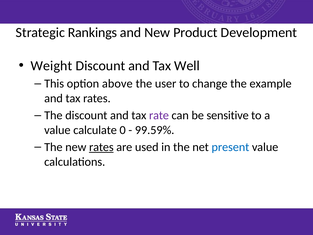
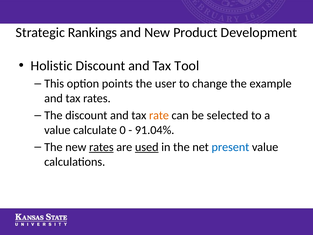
Weight: Weight -> Holistic (52, 66)
Well: Well -> Tool (187, 66)
above: above -> points (117, 84)
rate colour: purple -> orange (159, 115)
sensitive: sensitive -> selected (228, 115)
99.59%: 99.59% -> 91.04% (155, 130)
used underline: none -> present (147, 147)
